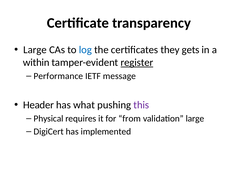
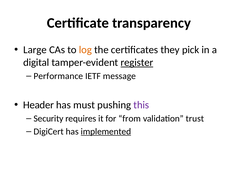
log colour: blue -> orange (85, 50)
gets: gets -> pick (191, 50)
within: within -> digital (36, 63)
what: what -> must (84, 105)
Physical: Physical -> Security (49, 119)
validation large: large -> trust (195, 119)
implemented underline: none -> present (106, 132)
